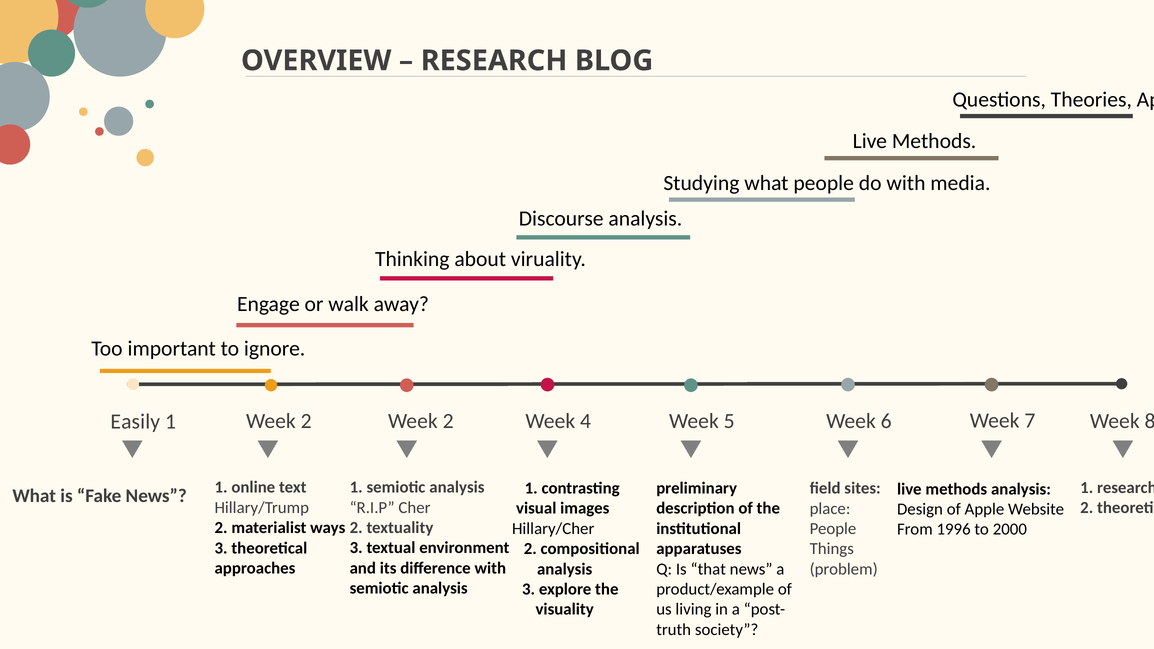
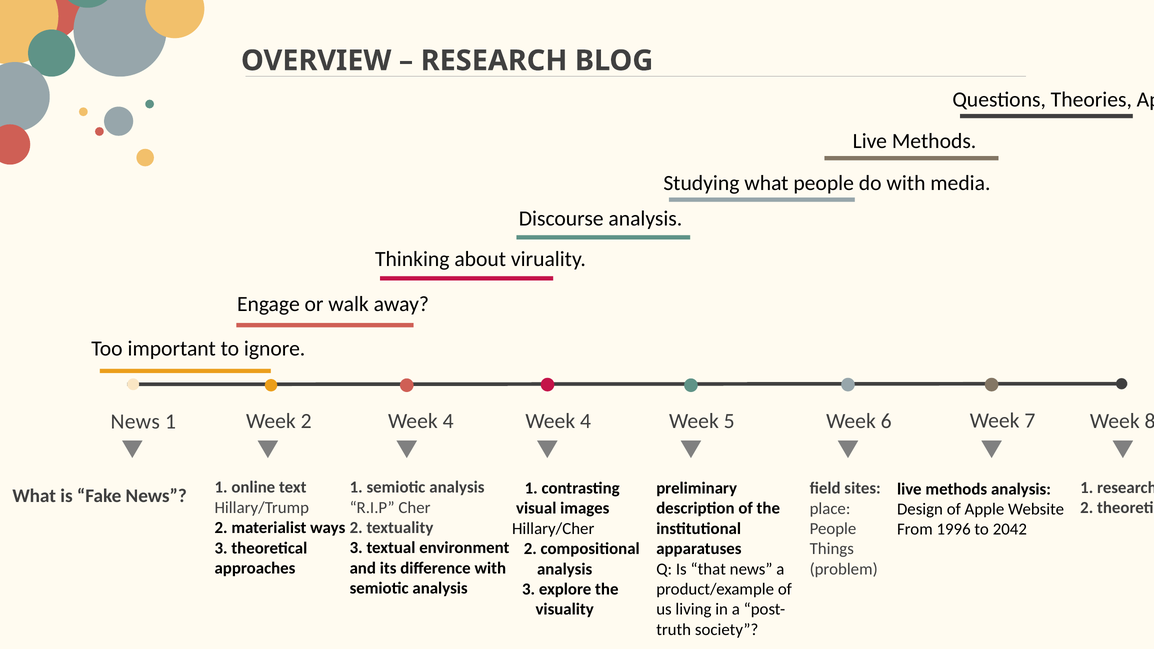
2: 2 -> 4 (448, 421)
Easily: Easily -> News (135, 421)
2000: 2000 -> 2042 (1010, 529)
